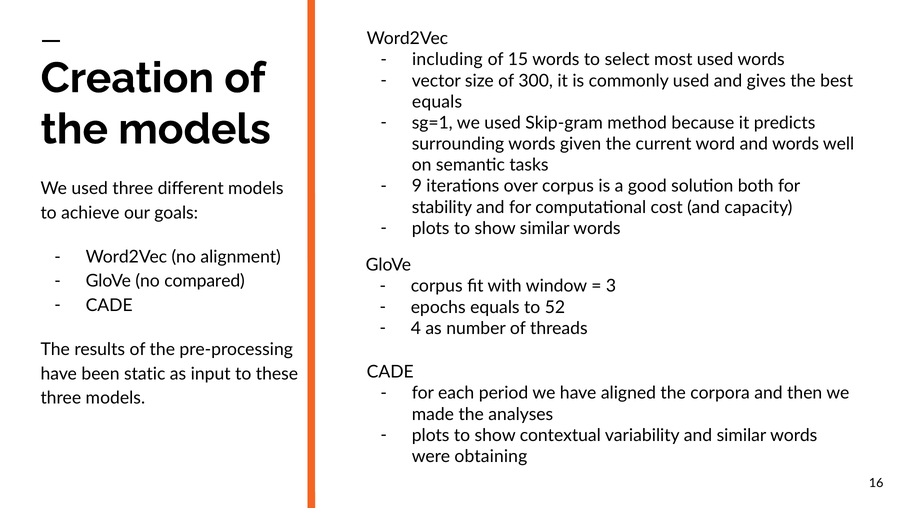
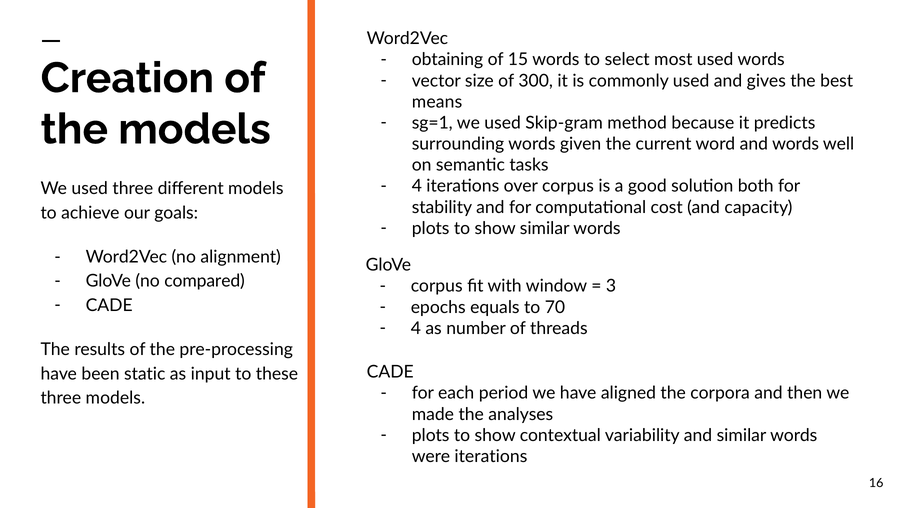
including: including -> obtaining (447, 60)
equals: equals -> means (437, 102)
9: 9 -> 4 (417, 186)
52: 52 -> 70 (555, 307)
were obtaining: obtaining -> iterations (491, 456)
